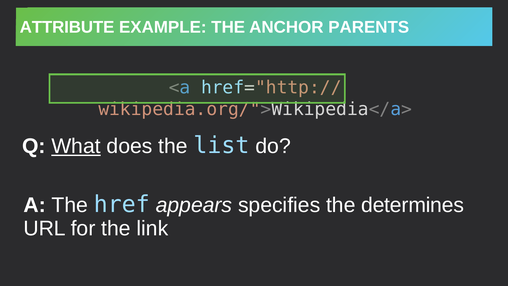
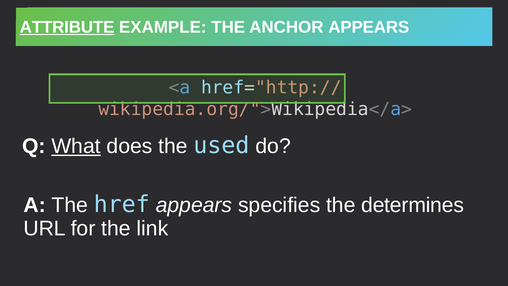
ATTRIBUTE underline: none -> present (67, 27)
ANCHOR PARENTS: PARENTS -> APPEARS (369, 27)
list: list -> used (222, 145)
